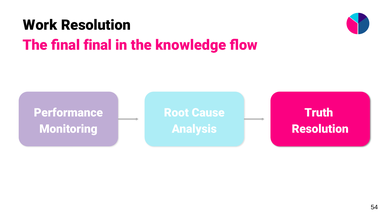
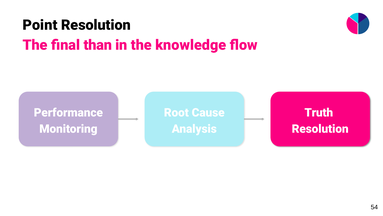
Work: Work -> Point (40, 25)
final final: final -> than (98, 45)
